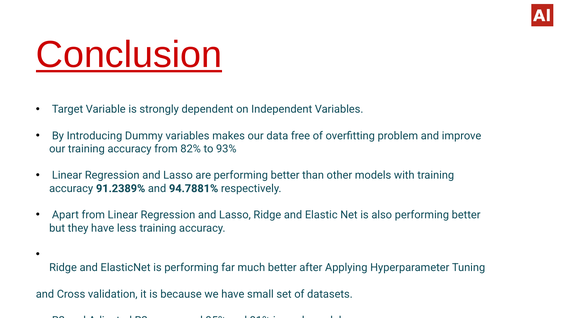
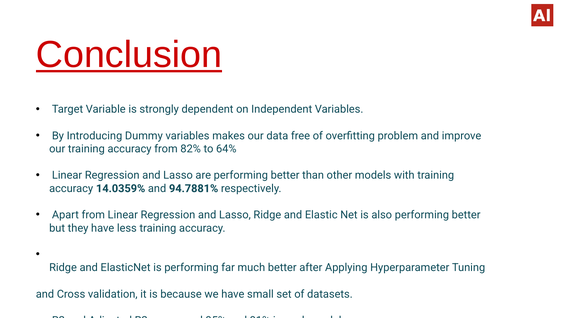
93%: 93% -> 64% (226, 149)
91.2389%: 91.2389% -> 14.0359% (121, 188)
